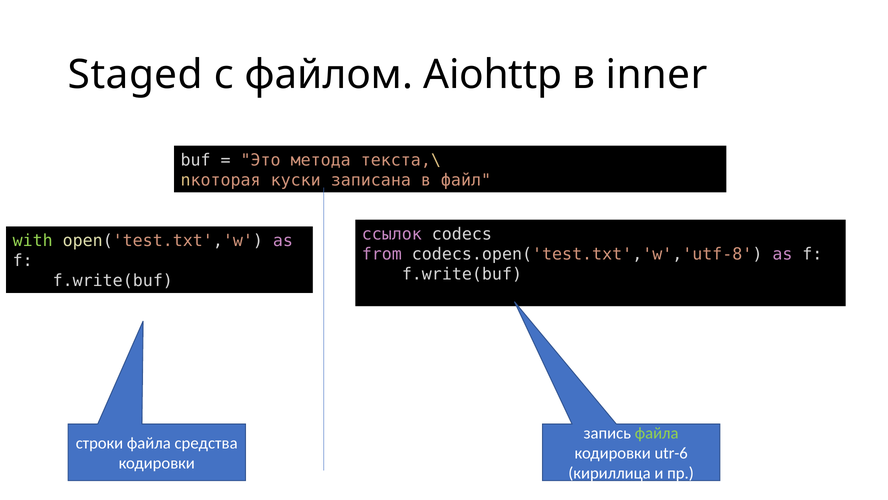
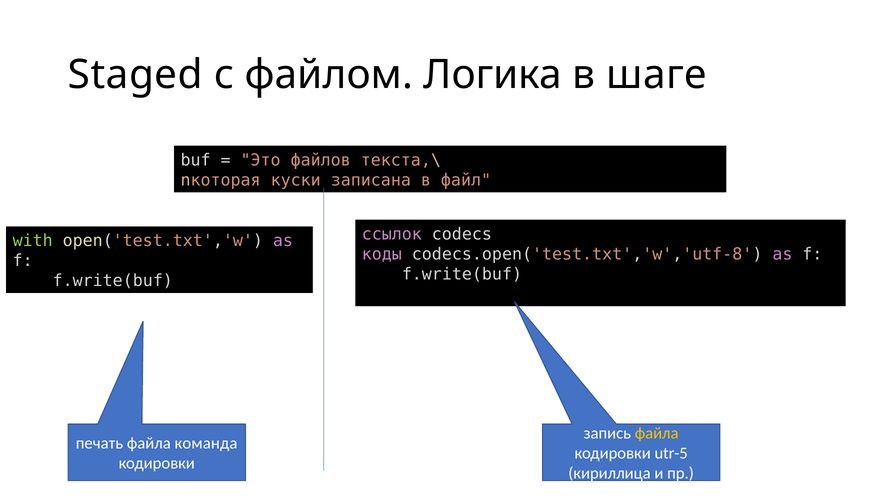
Aiohttp: Aiohttp -> Логика (493, 75)
inner: inner -> шаге (657, 75)
метода: метода -> файлов (321, 160)
from: from -> коды (382, 254)
файла colour: light green -> yellow (657, 433)
строки: строки -> печать (99, 443)
средства: средства -> команда (206, 443)
utr-6: utr-6 -> utr-5 (671, 453)
